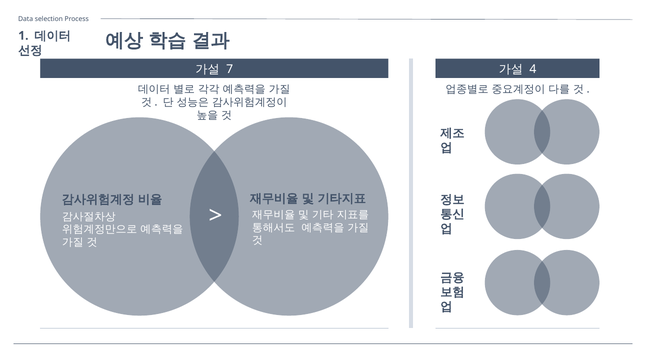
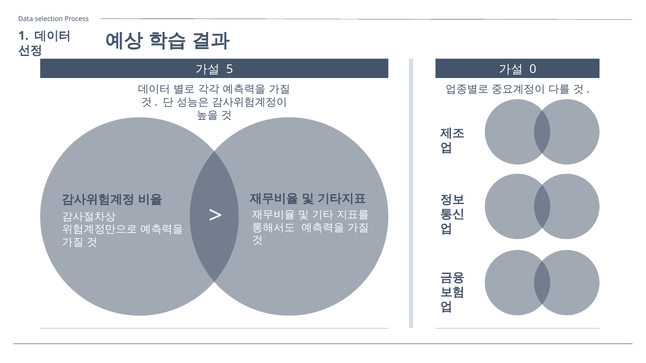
7: 7 -> 5 (230, 69)
4: 4 -> 0 (533, 69)
